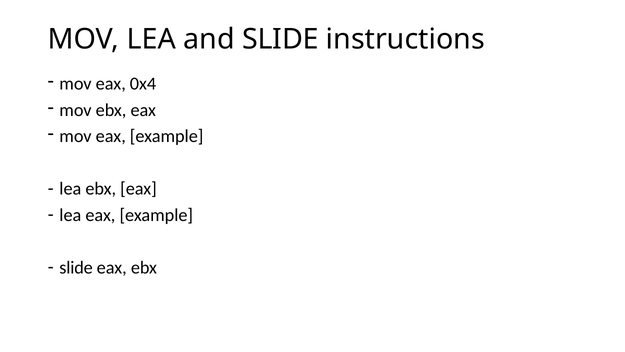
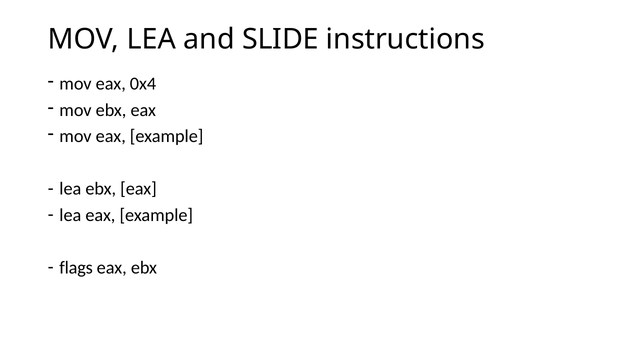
slide: slide -> flags (76, 267)
